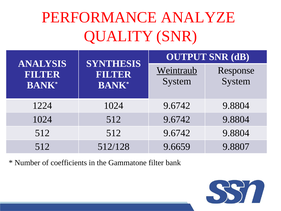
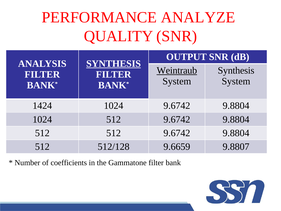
SYNTHESIS underline: none -> present (114, 64)
Response: Response -> Synthesis (236, 70)
1224: 1224 -> 1424 (42, 106)
